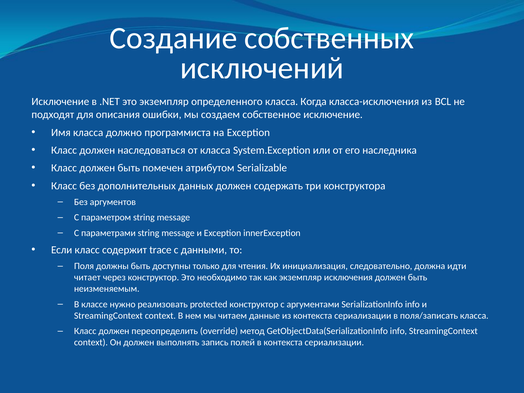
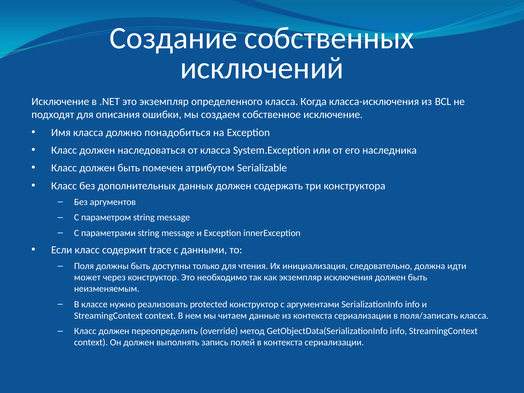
программиста: программиста -> понадобиться (178, 132)
читает: читает -> может (87, 277)
